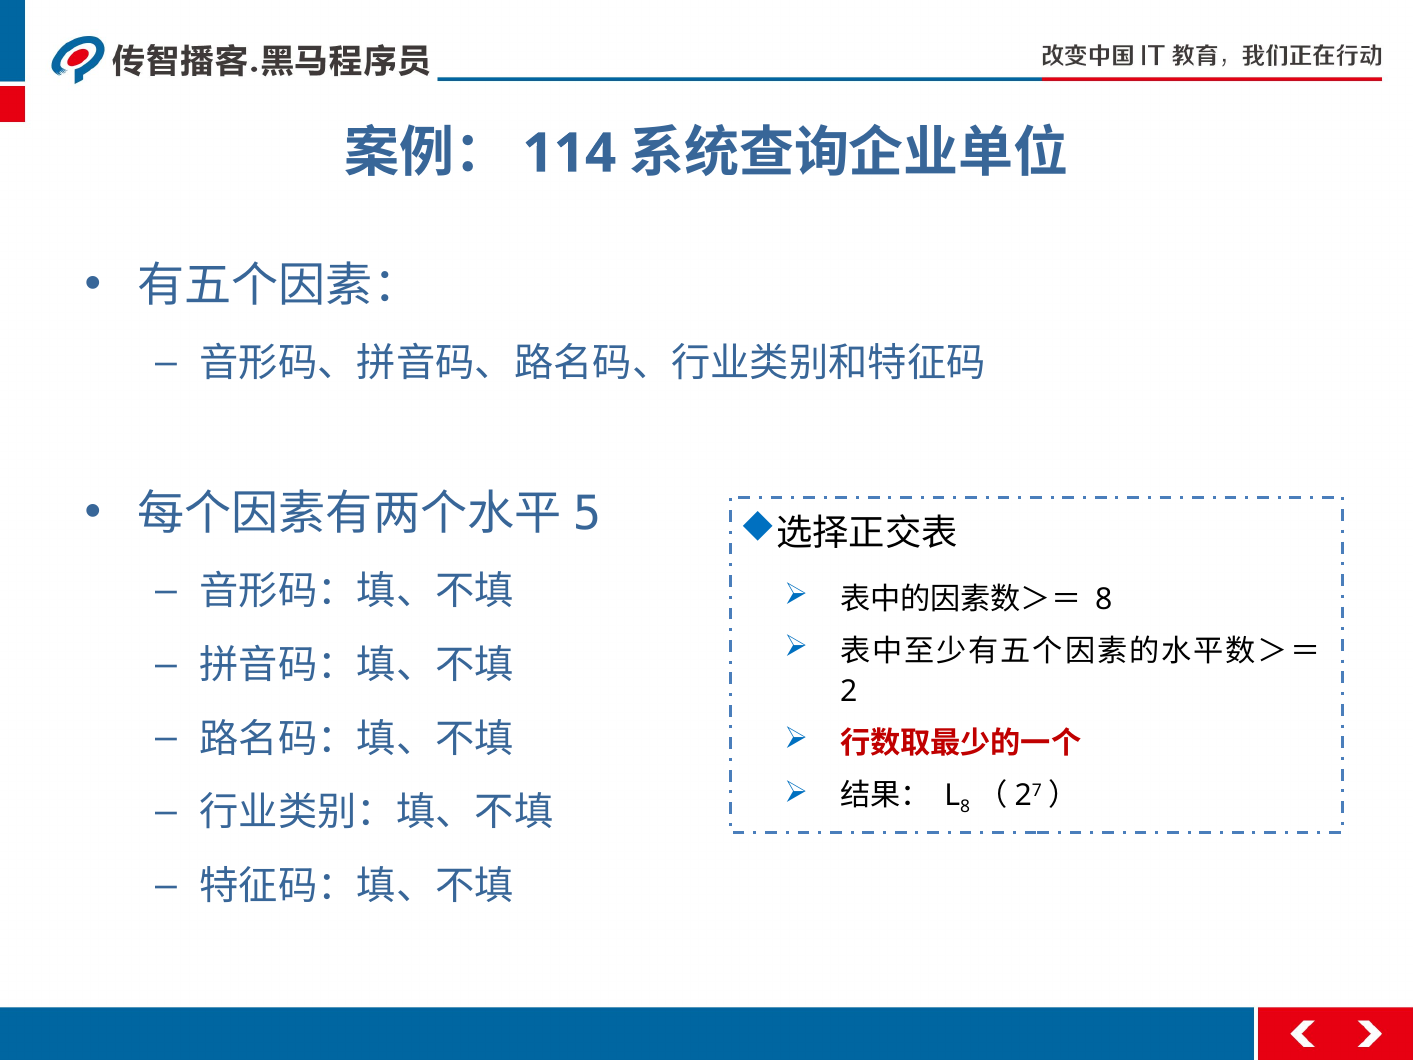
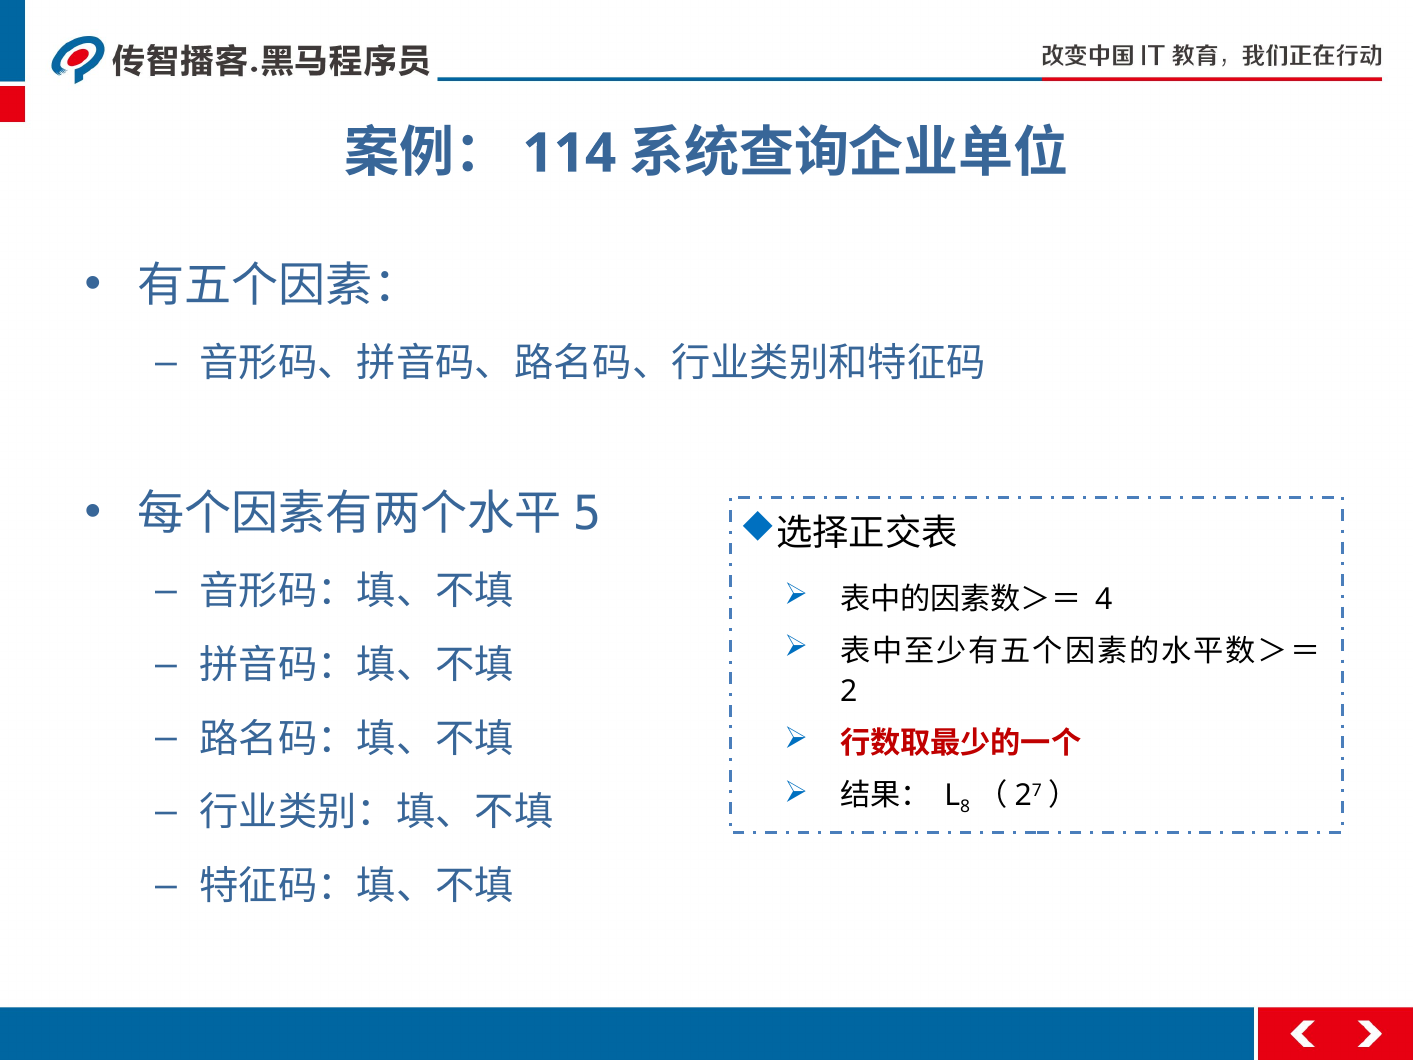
8: 8 -> 4 (1104, 600)
